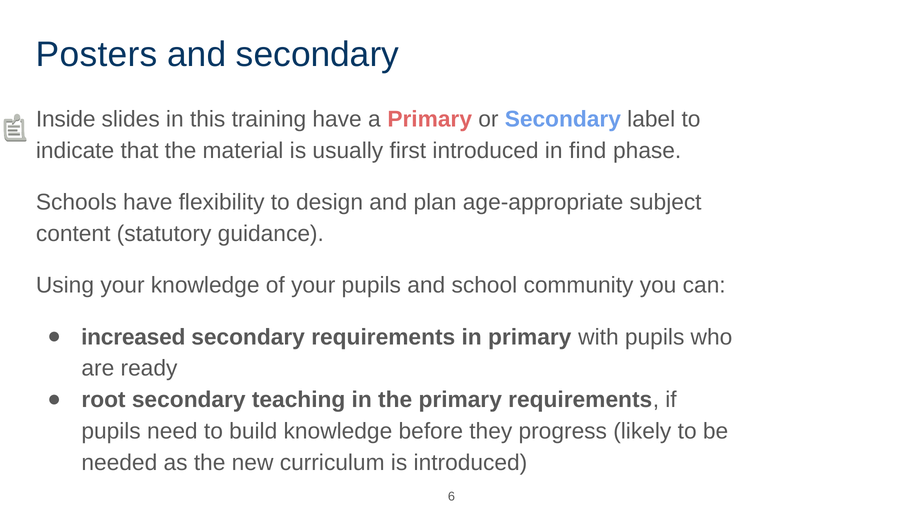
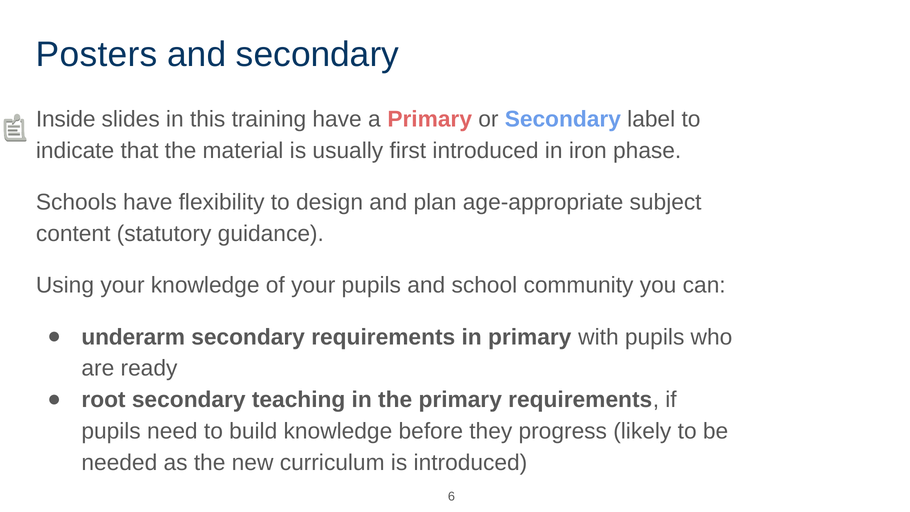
find: find -> iron (588, 151)
increased: increased -> underarm (133, 337)
